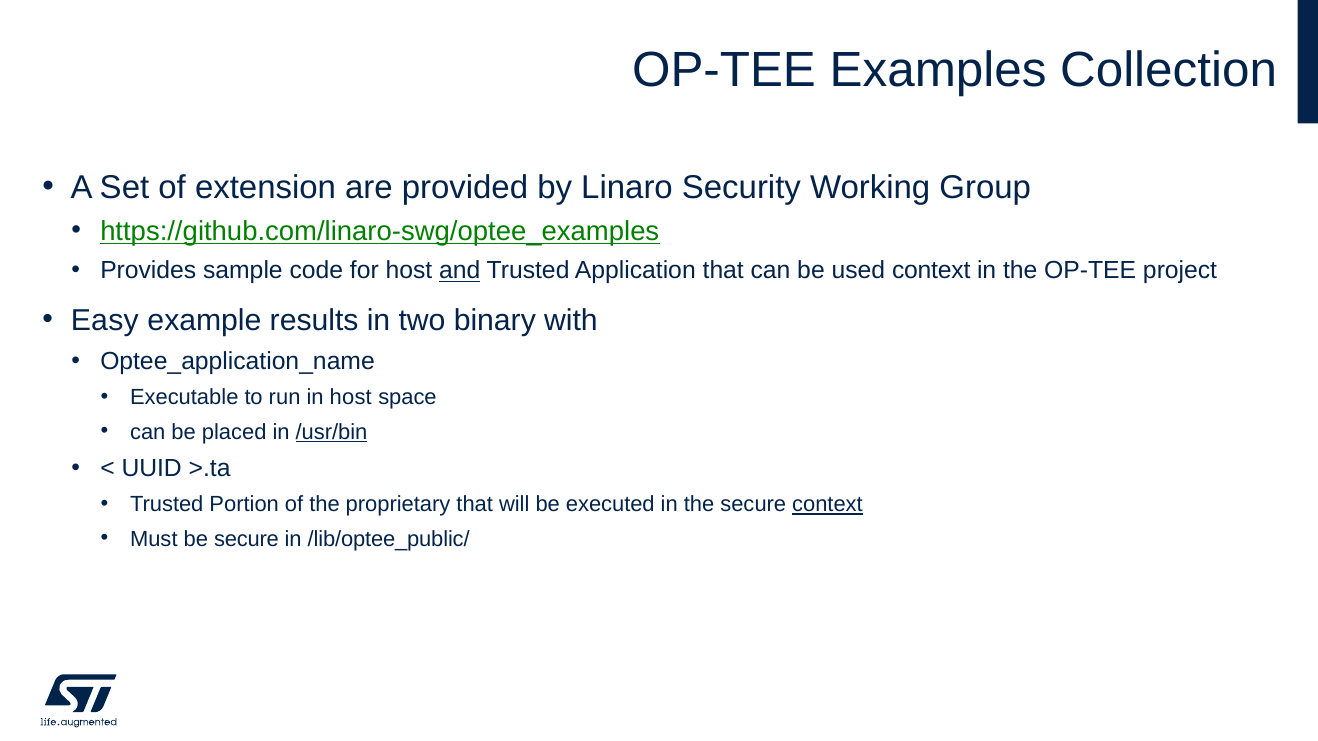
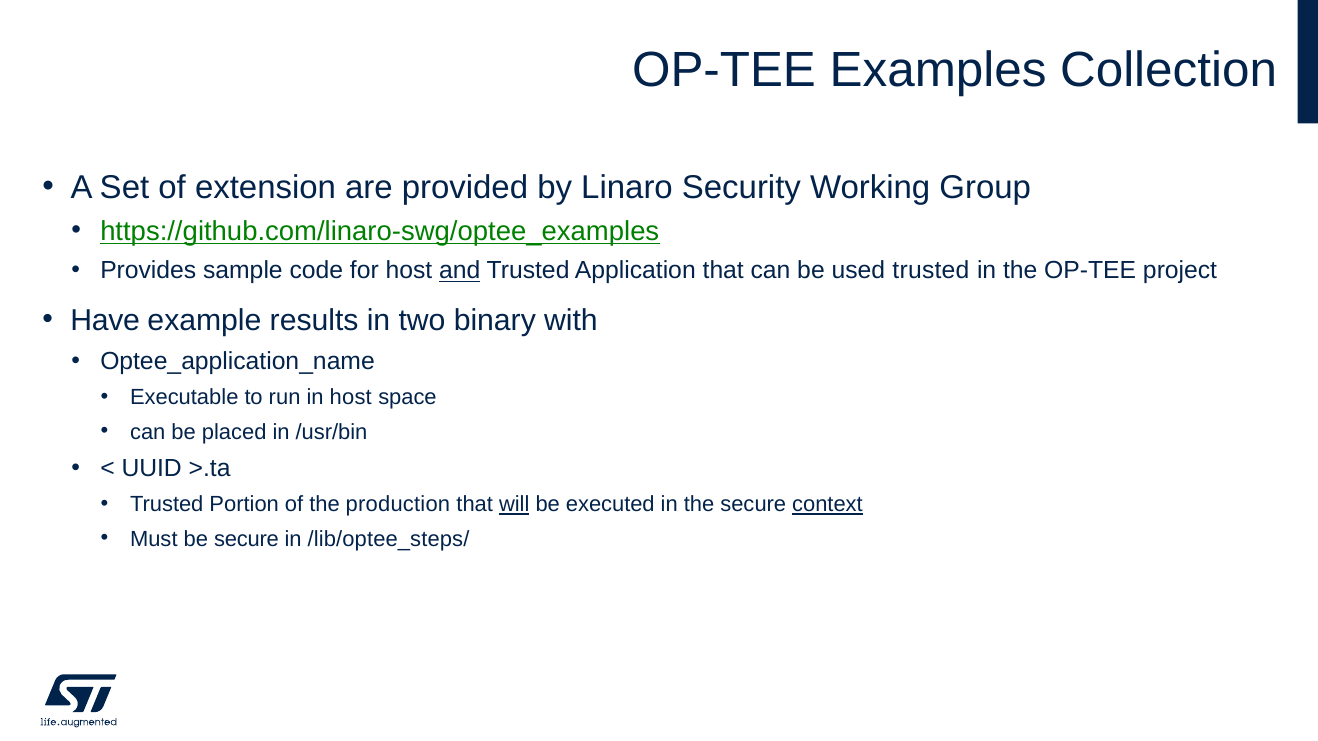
used context: context -> trusted (931, 271)
Easy: Easy -> Have (105, 321)
/usr/bin underline: present -> none (331, 432)
proprietary: proprietary -> production (398, 505)
will underline: none -> present (514, 505)
/lib/optee_public/: /lib/optee_public/ -> /lib/optee_steps/ (389, 539)
